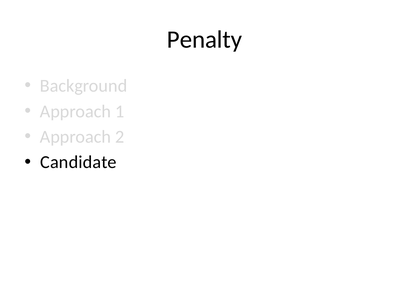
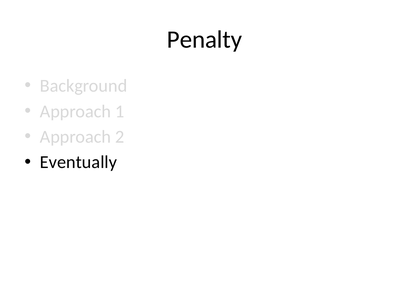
Candidate: Candidate -> Eventually (78, 162)
